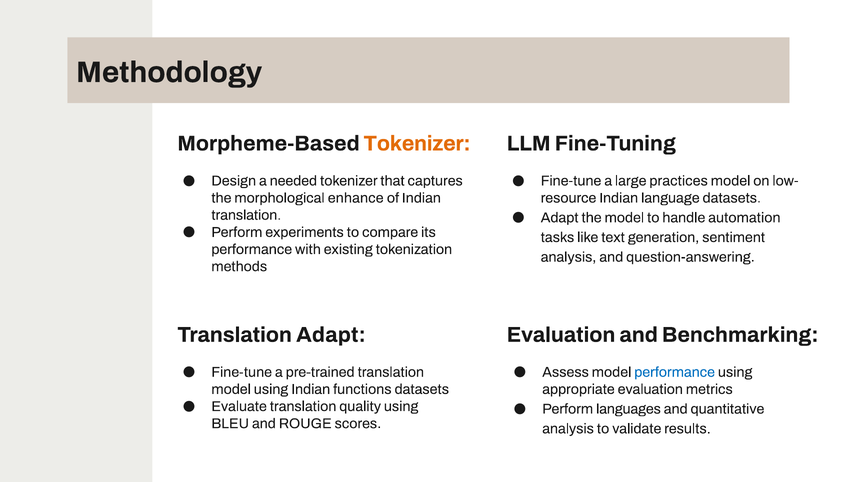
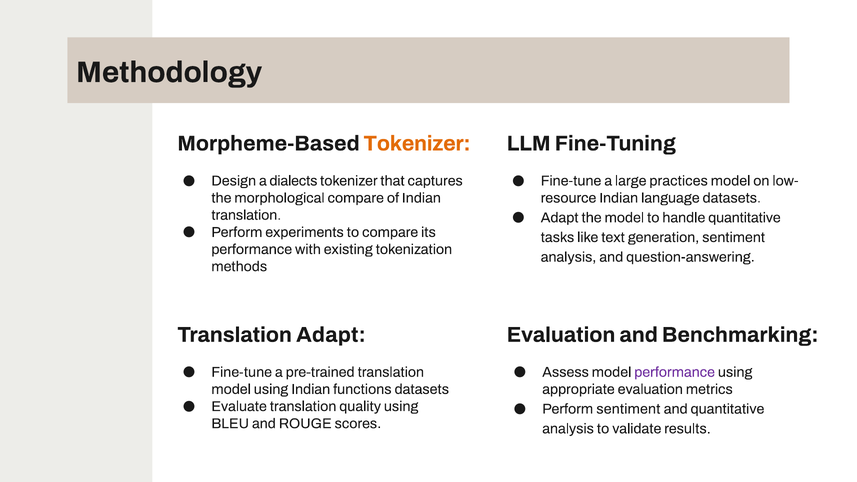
needed: needed -> dialects (293, 181)
morphological enhance: enhance -> compare (356, 198)
handle automation: automation -> quantitative (744, 218)
performance colour: blue -> purple (675, 372)
Perform languages: languages -> sentiment (628, 409)
